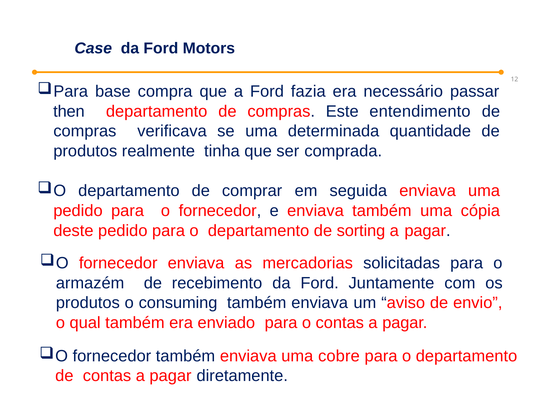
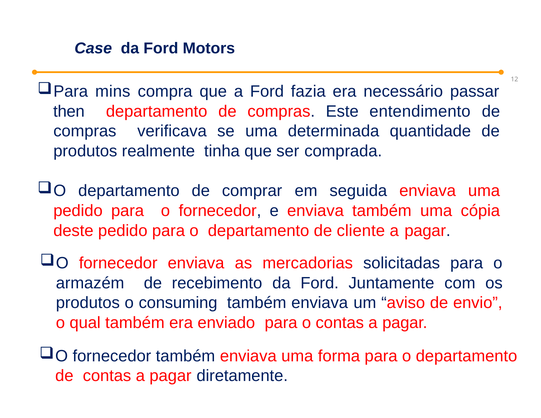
base: base -> mins (113, 91)
sorting: sorting -> cliente (361, 231)
cobre: cobre -> forma (339, 356)
